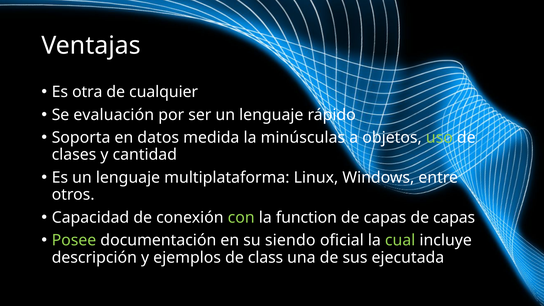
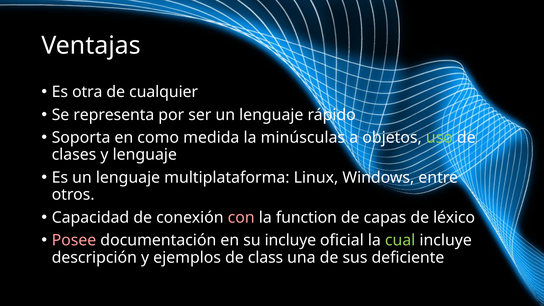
evaluación: evaluación -> representa (114, 115)
datos: datos -> como (158, 138)
y cantidad: cantidad -> lenguaje (145, 155)
con colour: light green -> pink (241, 217)
capas: capas -> léxico (454, 217)
Posee colour: light green -> pink (74, 240)
su siendo: siendo -> incluye (290, 240)
ejecutada: ejecutada -> deficiente (408, 257)
